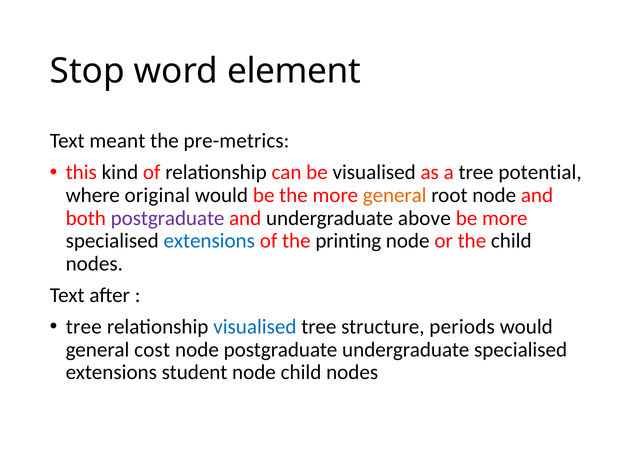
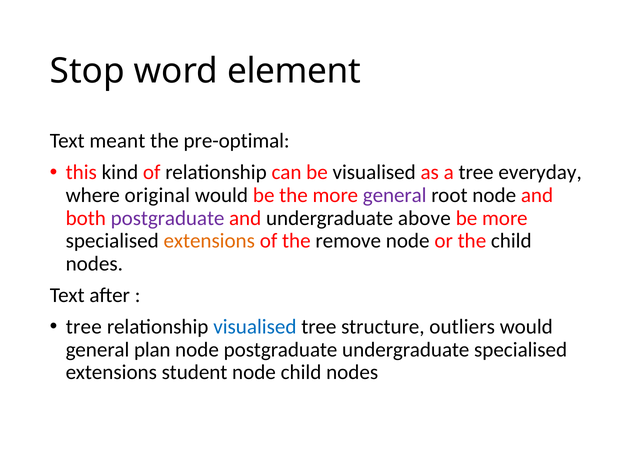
pre-metrics: pre-metrics -> pre-optimal (237, 141)
potential: potential -> everyday (540, 172)
general colour: orange -> purple (395, 195)
extensions colour: blue -> orange (209, 241)
printing: printing -> remove (348, 241)
periods: periods -> outliers (462, 327)
cost: cost -> plan (152, 349)
